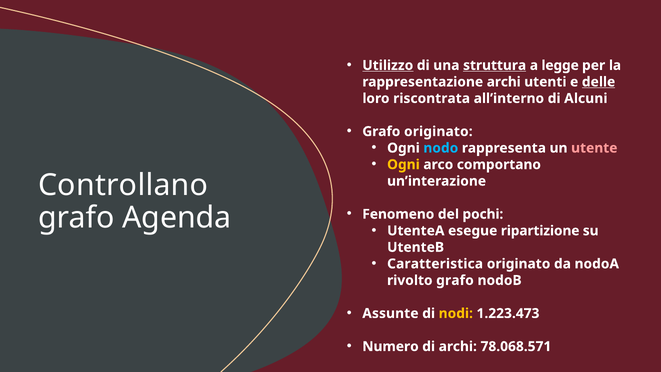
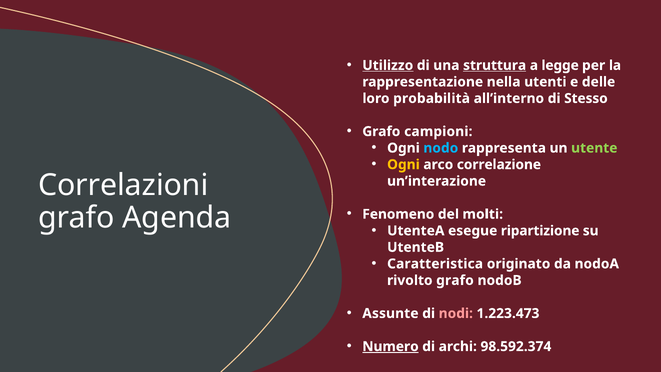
rappresentazione archi: archi -> nella (504, 82)
delle underline: present -> none (599, 82)
riscontrata: riscontrata -> probabilità (432, 98)
Alcuni: Alcuni -> Stesso (586, 98)
Grafo originato: originato -> campioni (438, 131)
utente colour: pink -> light green (594, 148)
comportano: comportano -> correlazione (499, 164)
Controllano: Controllano -> Correlazioni (123, 185)
pochi: pochi -> molti (483, 214)
nodi colour: yellow -> pink (456, 313)
Numero underline: none -> present (391, 346)
78.068.571: 78.068.571 -> 98.592.374 (516, 346)
